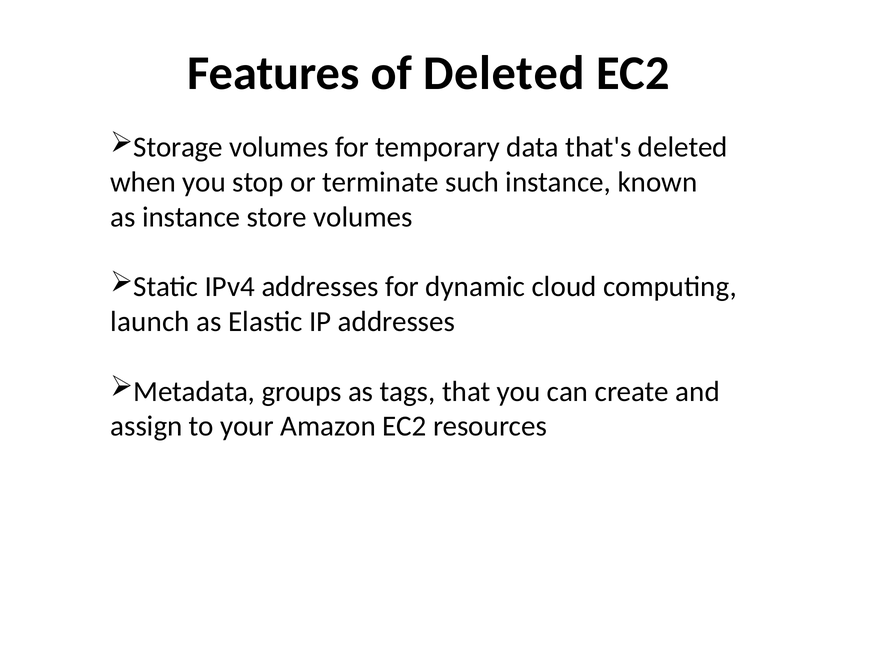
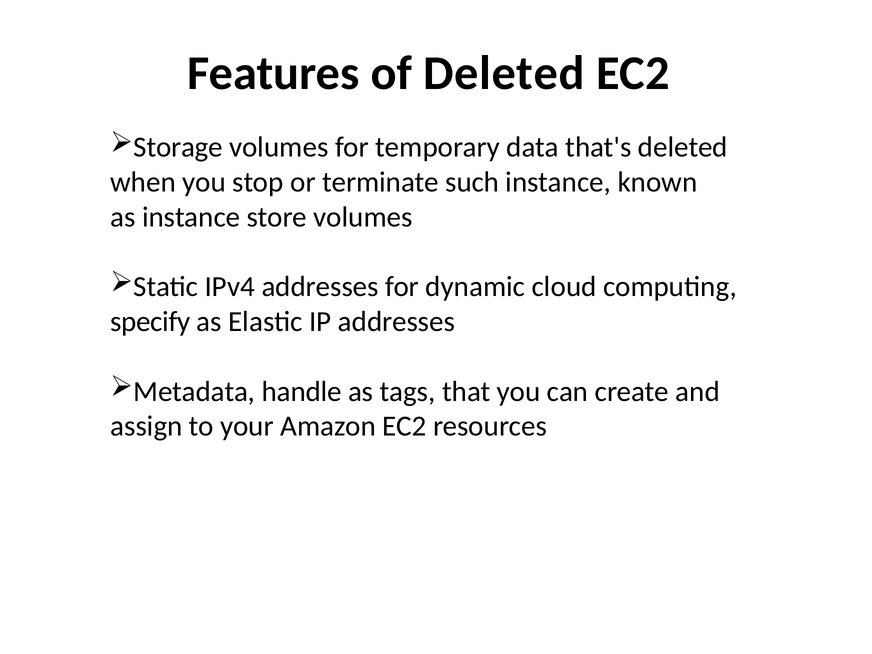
launch: launch -> specify (150, 322)
groups: groups -> handle (302, 391)
